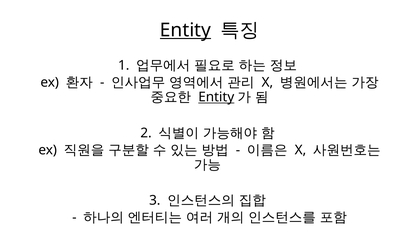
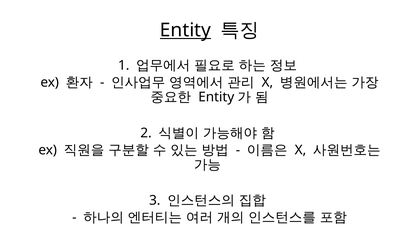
Entity underline: present -> none (216, 97)
